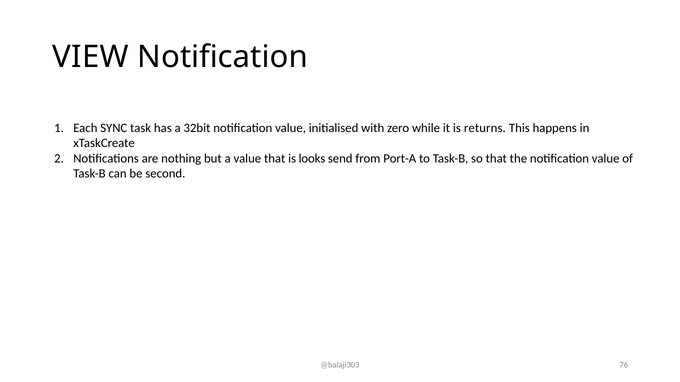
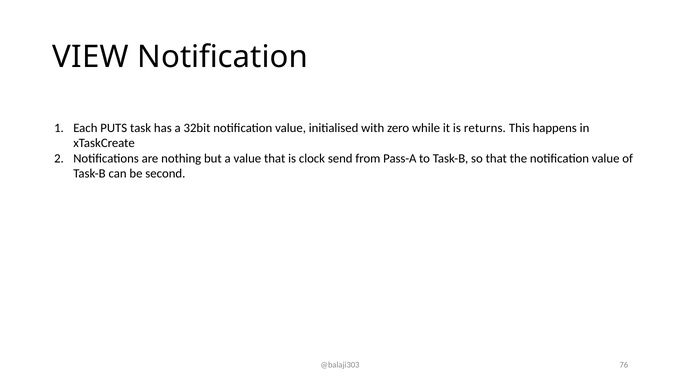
SYNC: SYNC -> PUTS (114, 128)
looks: looks -> clock (312, 159)
Port-A: Port-A -> Pass-A (400, 159)
